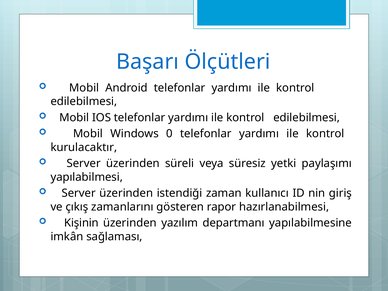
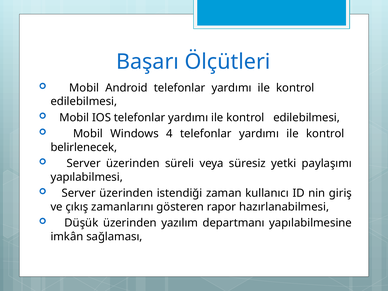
0: 0 -> 4 (169, 134)
kurulacaktır: kurulacaktır -> belirlenecek (84, 147)
Kişinin: Kişinin -> Düşük (81, 223)
